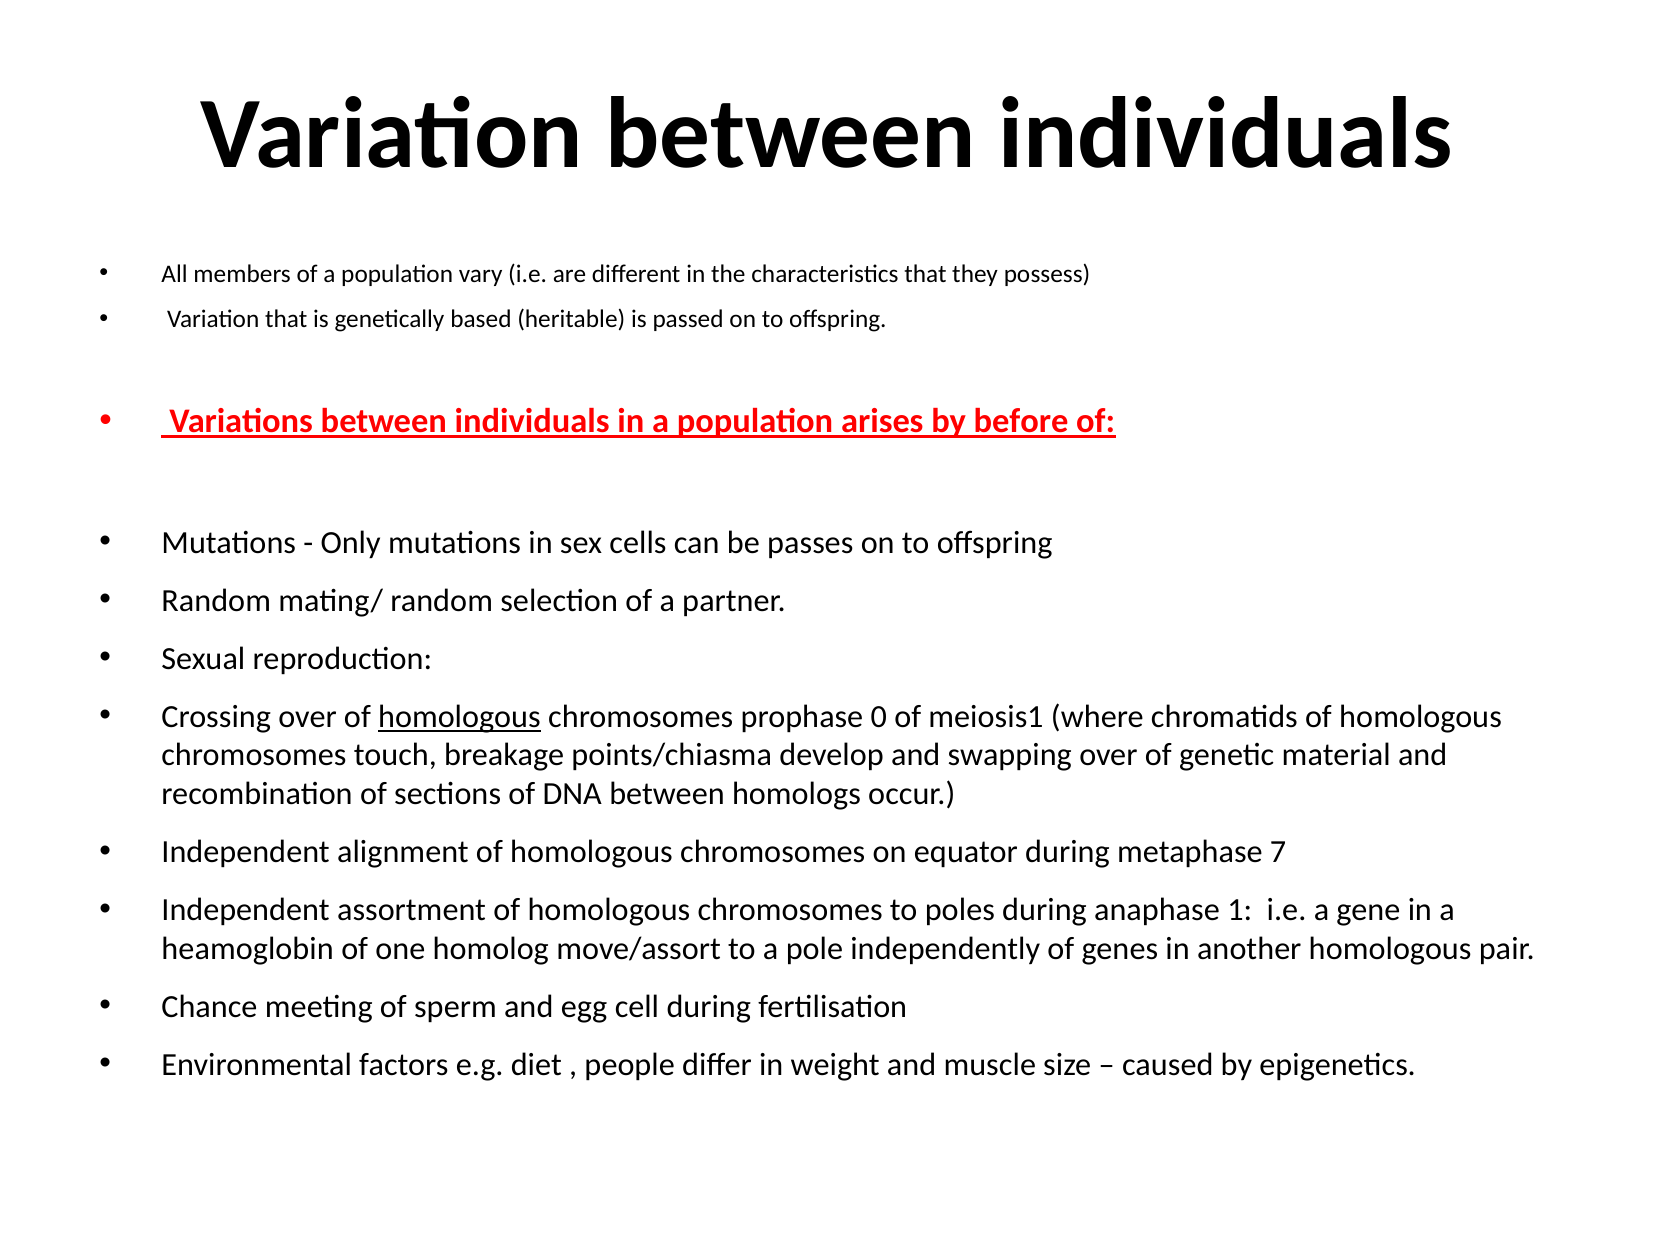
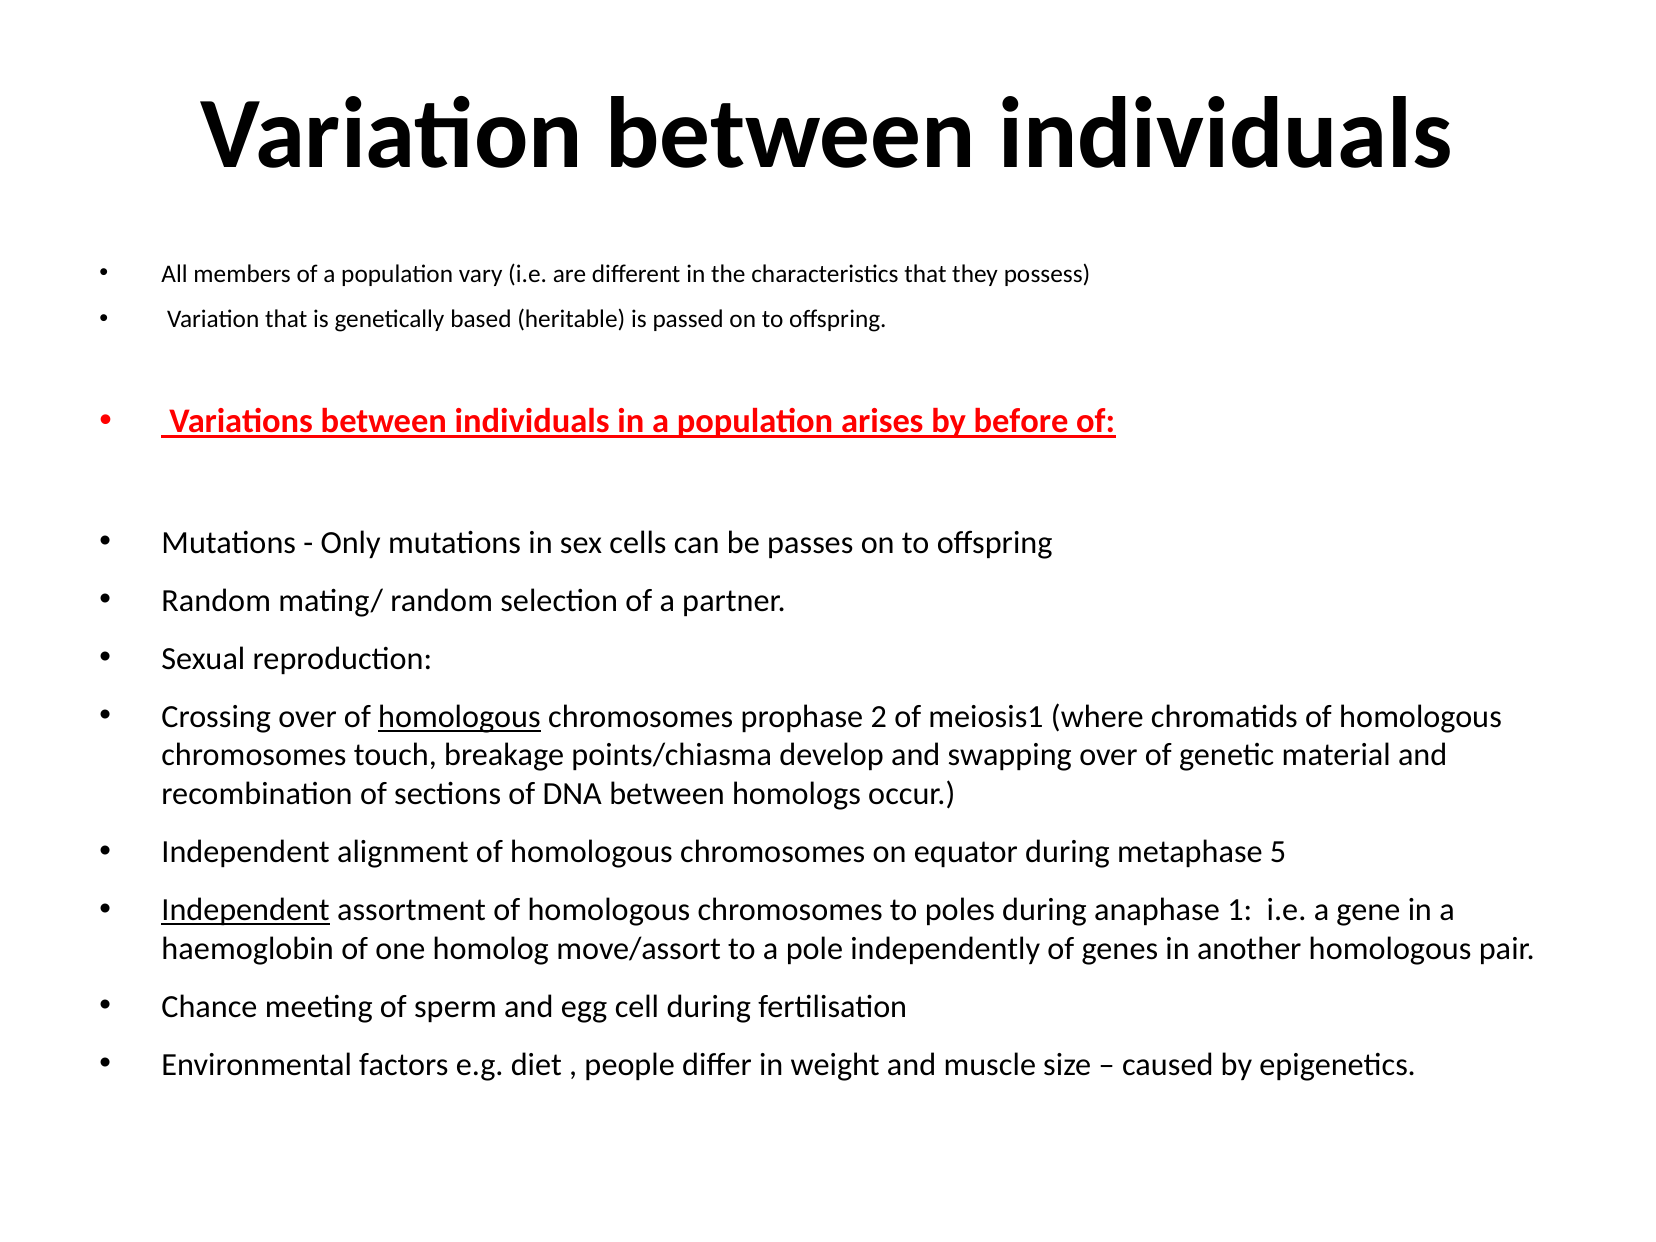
0: 0 -> 2 (879, 717)
7: 7 -> 5 (1278, 852)
Independent underline: none -> present (246, 910)
heamoglobin: heamoglobin -> haemoglobin (248, 949)
